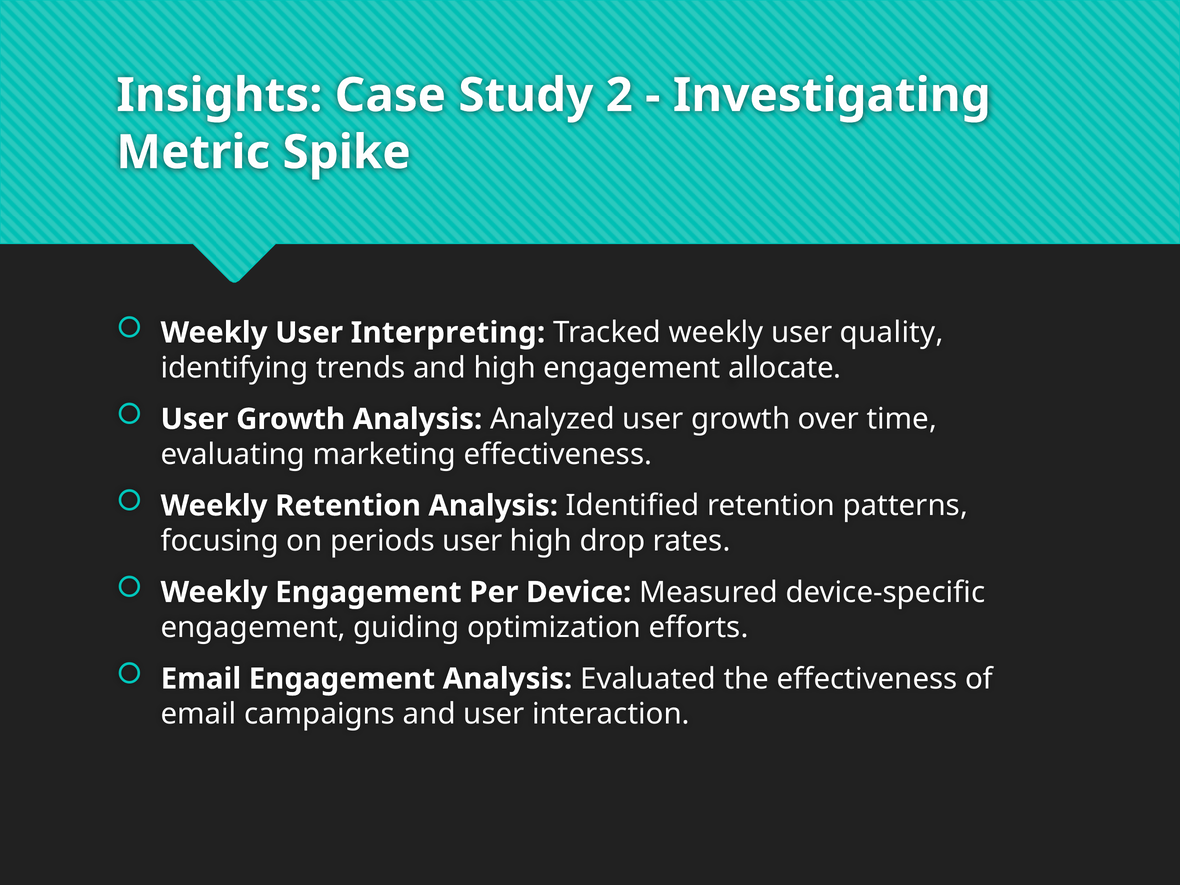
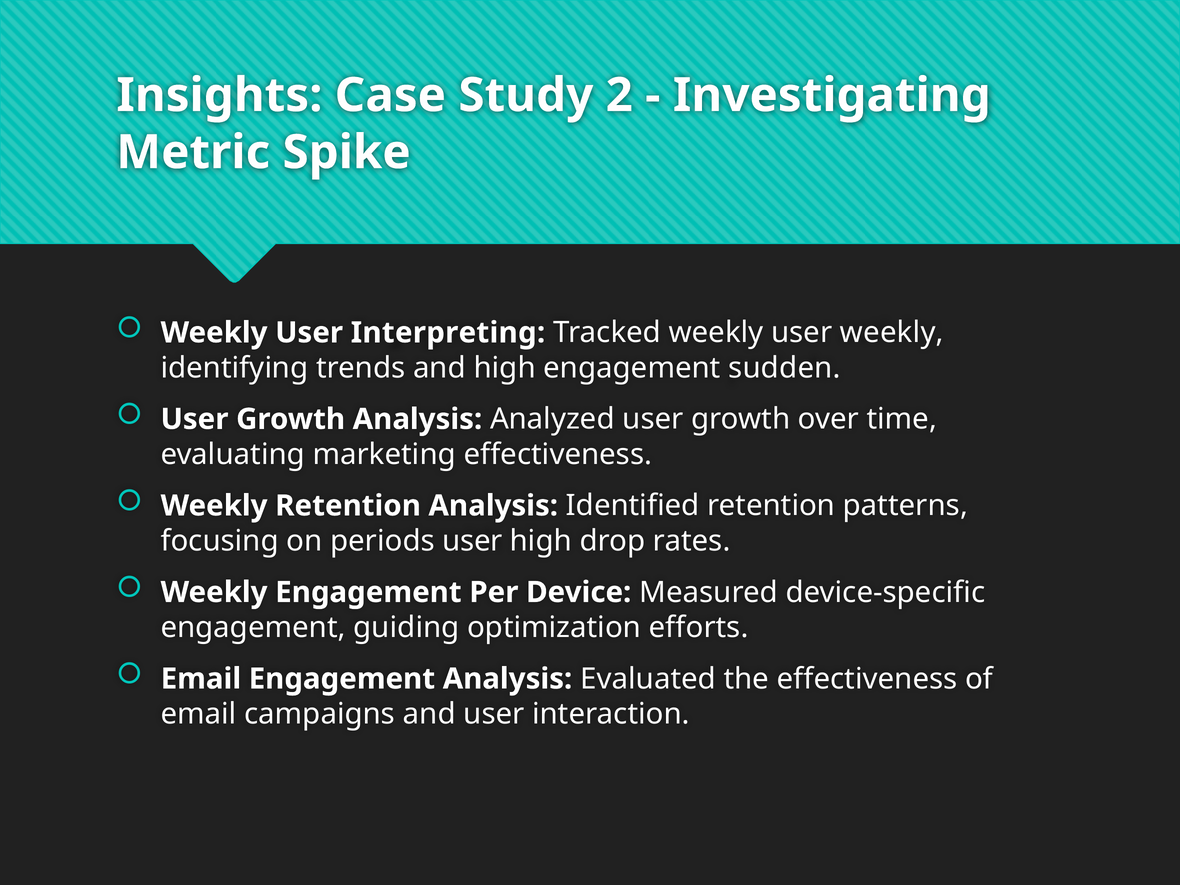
user quality: quality -> weekly (892, 333)
allocate: allocate -> sudden (784, 368)
